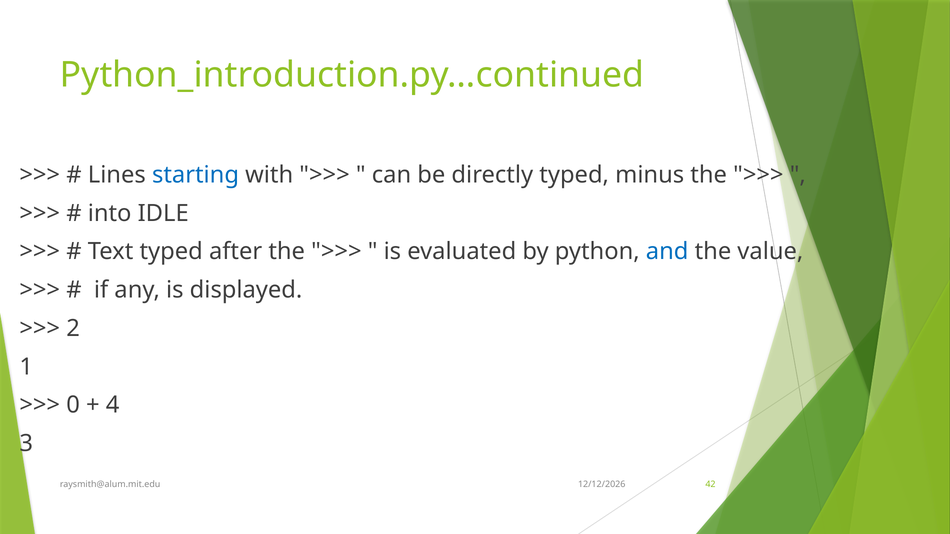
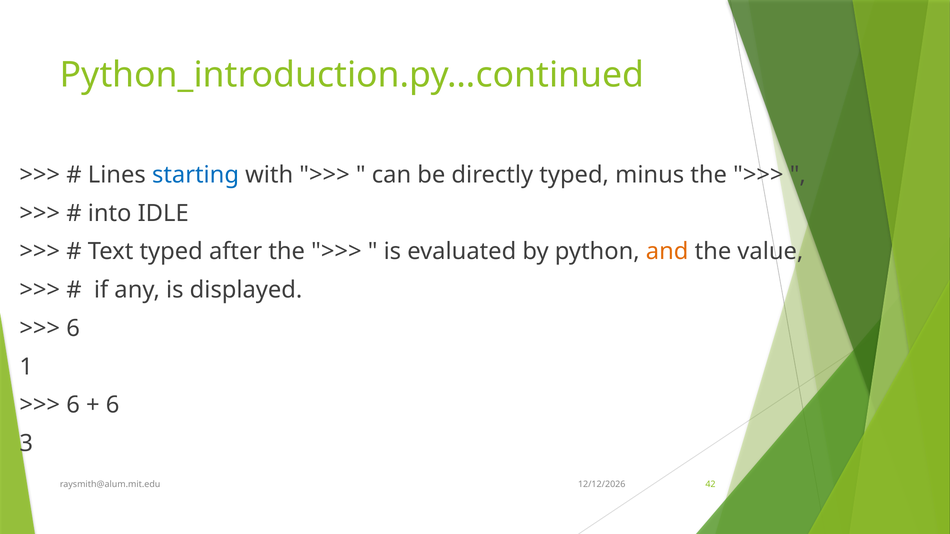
and colour: blue -> orange (667, 252)
2: 2 -> 6 (73, 329)
0: 0 -> 6 (73, 405)
4: 4 -> 6 (113, 405)
